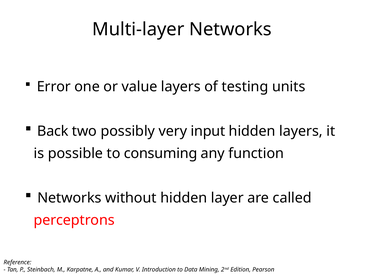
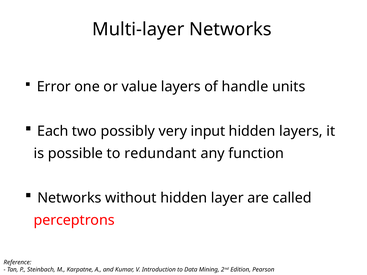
testing: testing -> handle (245, 87)
Back: Back -> Each (53, 131)
consuming: consuming -> redundant (160, 154)
